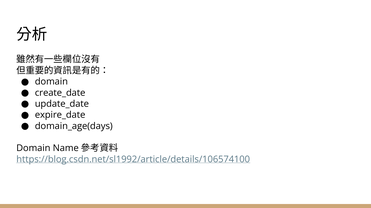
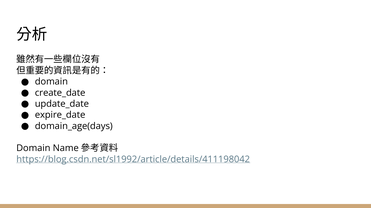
https://blog.csdn.net/sl1992/article/details/106574100: https://blog.csdn.net/sl1992/article/details/106574100 -> https://blog.csdn.net/sl1992/article/details/411198042 (133, 160)
